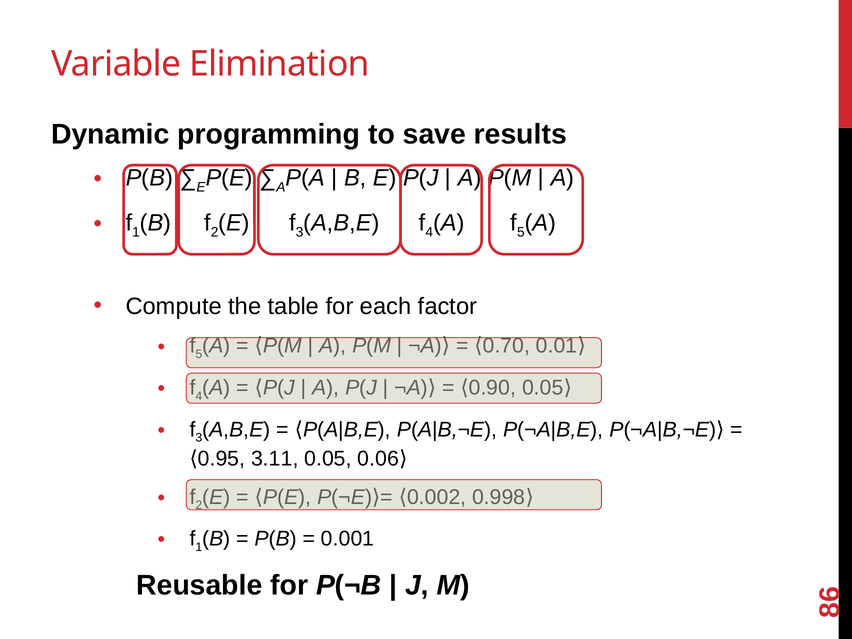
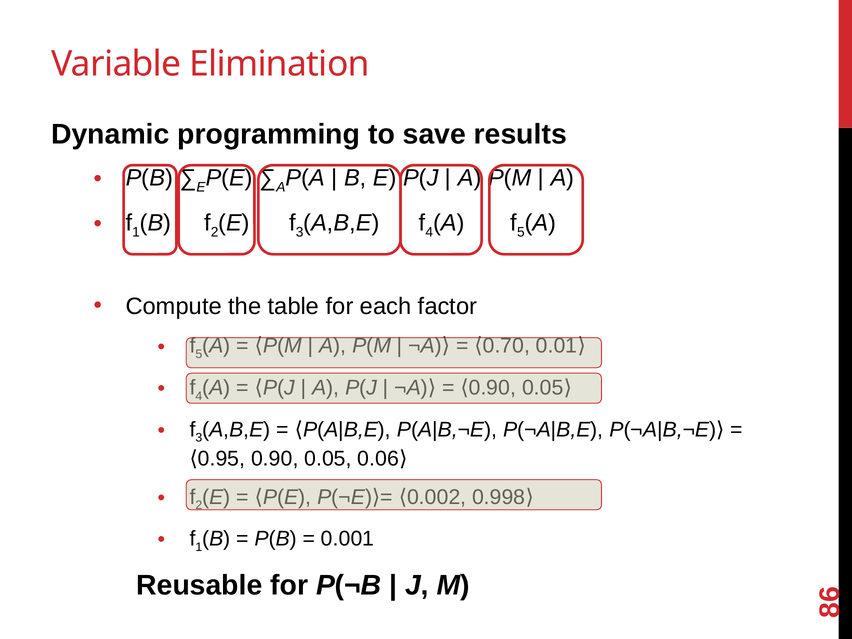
3.11: 3.11 -> 0.90 (275, 459)
